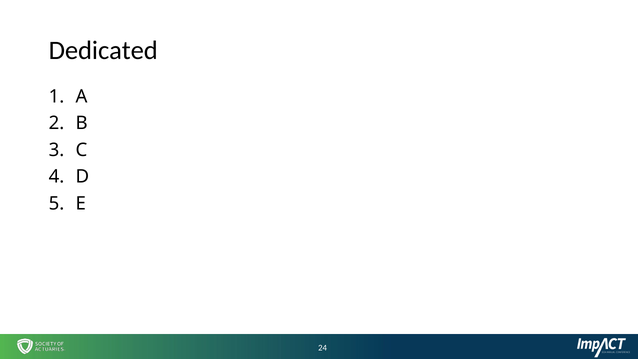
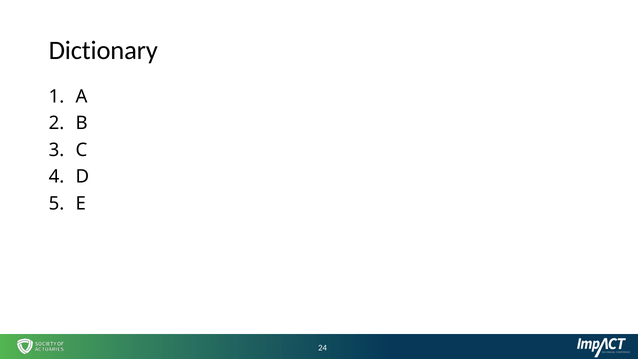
Dedicated: Dedicated -> Dictionary (103, 51)
